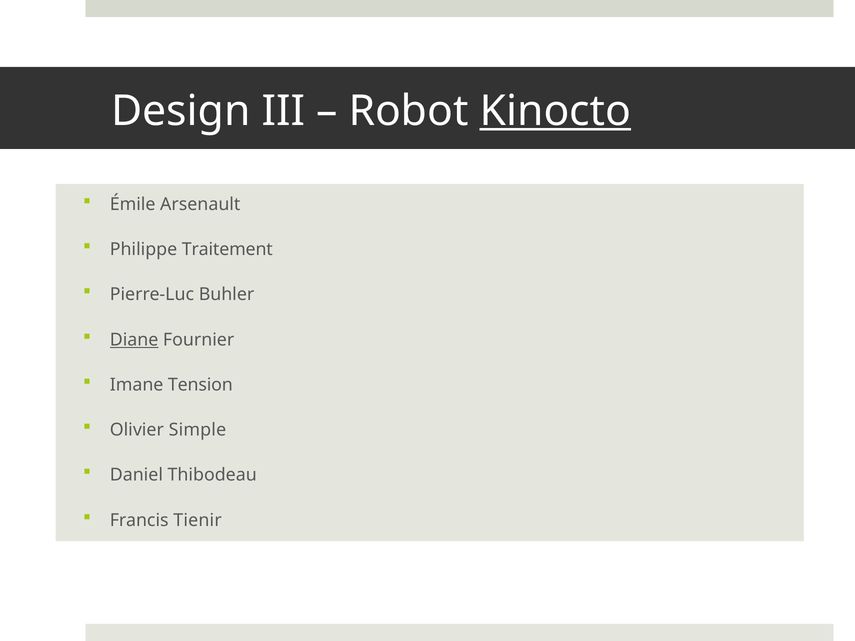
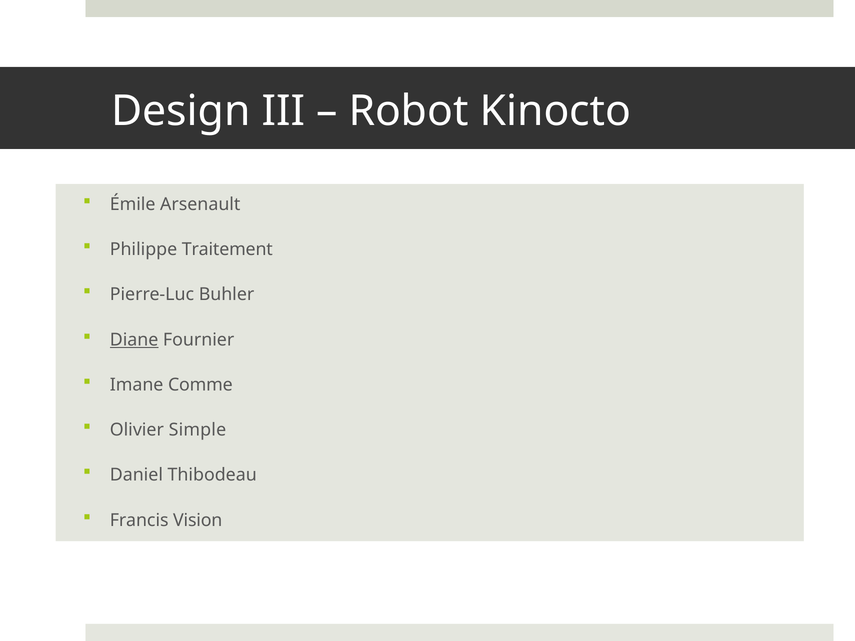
Kinocto underline: present -> none (555, 111)
Tension: Tension -> Comme (200, 385)
Tienir: Tienir -> Vision (198, 520)
